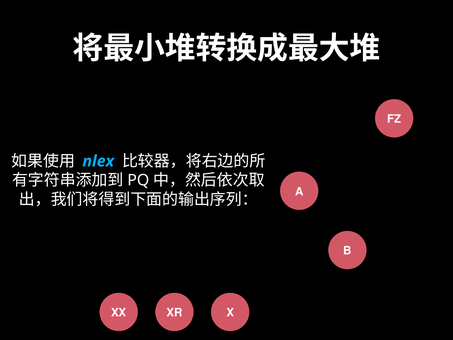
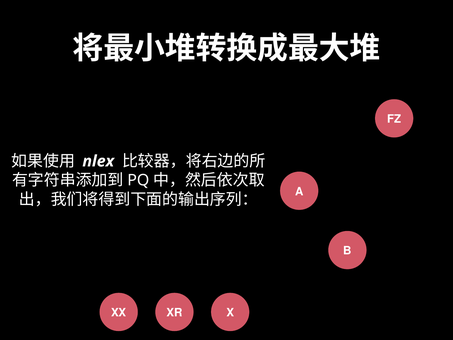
nlex colour: light blue -> white (98, 161)
